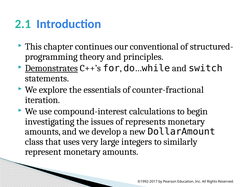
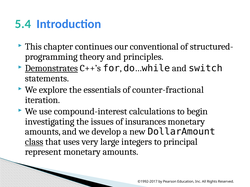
2.1: 2.1 -> 5.4 (23, 24)
represents: represents -> insurances (145, 122)
class underline: none -> present (34, 142)
similarly: similarly -> principal (180, 142)
